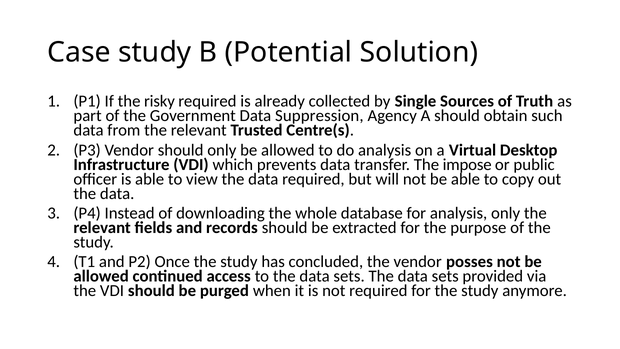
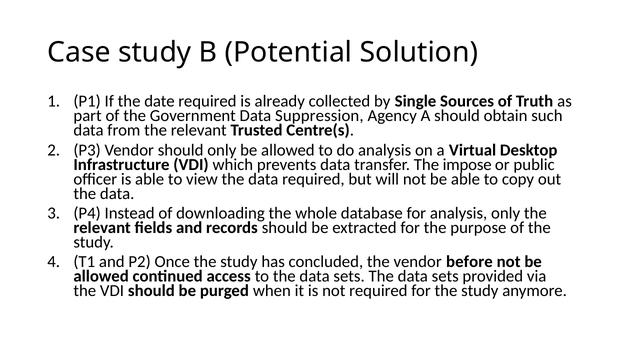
risky: risky -> date (159, 101)
posses: posses -> before (469, 262)
